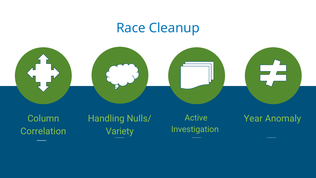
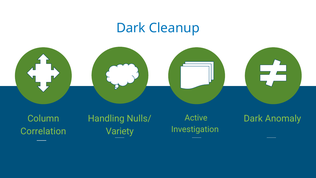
Race: Race -> Dark (131, 28)
Year: Year -> Dark (253, 118)
